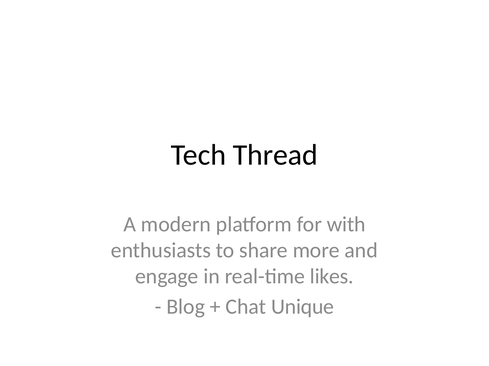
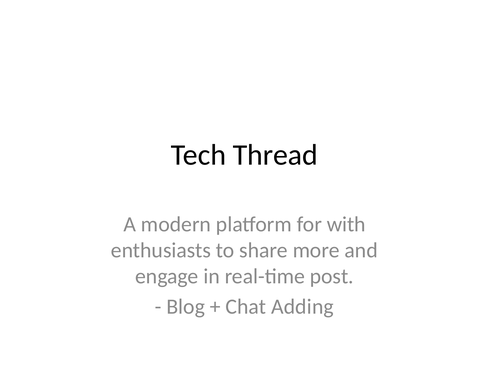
likes: likes -> post (332, 277)
Unique: Unique -> Adding (302, 307)
